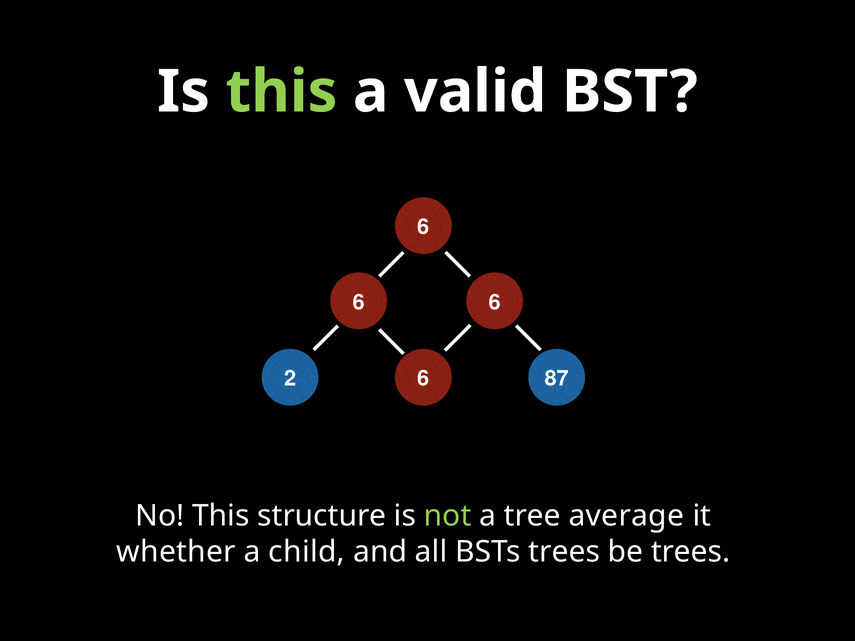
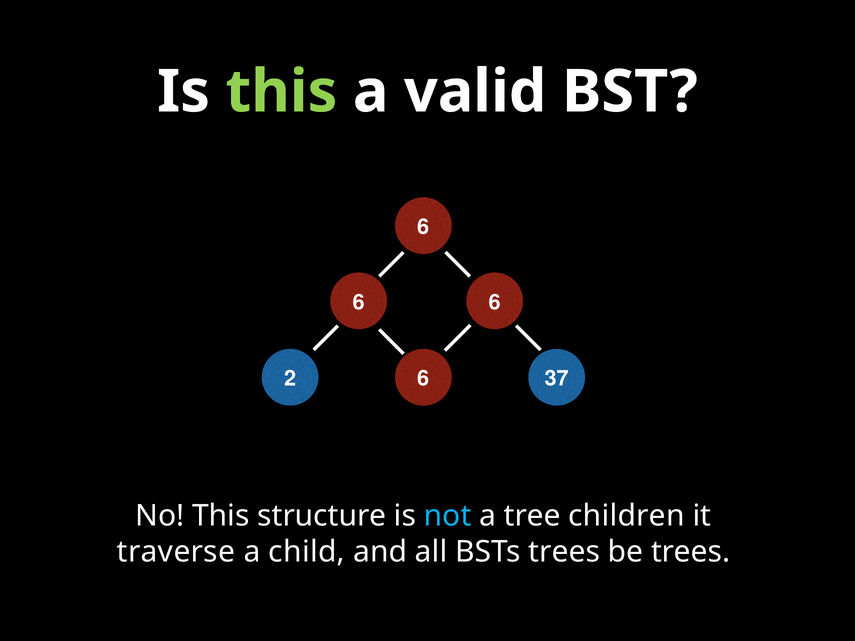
87: 87 -> 37 (557, 379)
not colour: light green -> light blue (448, 516)
average: average -> children (626, 516)
whether: whether -> traverse (176, 552)
